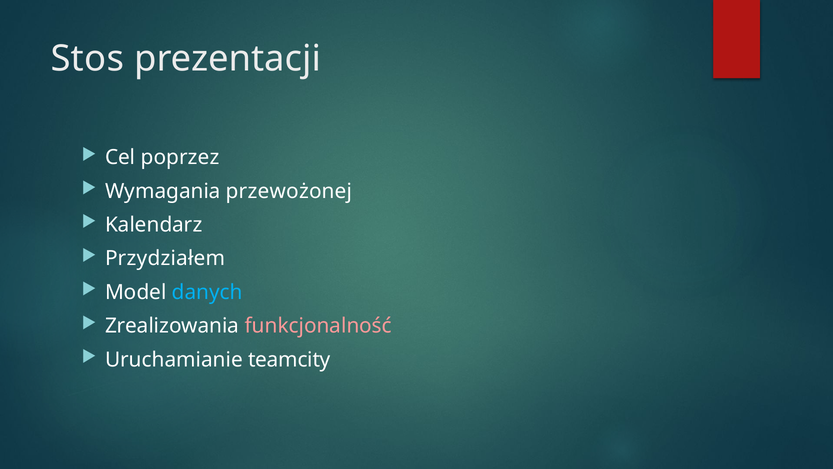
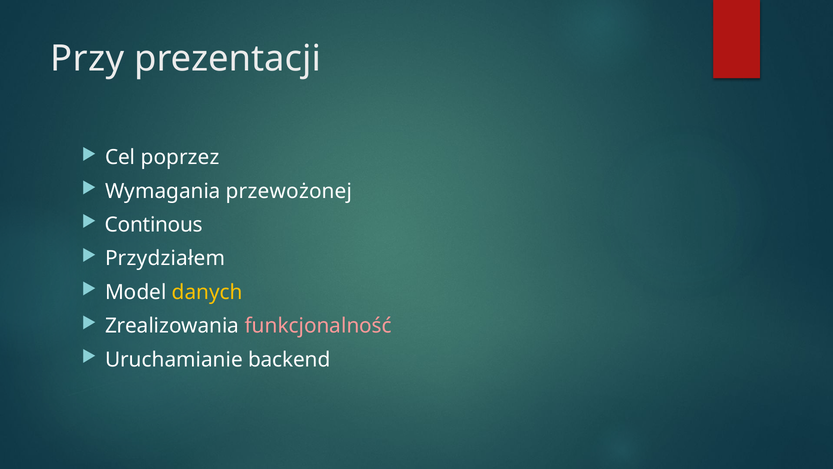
Stos: Stos -> Przy (87, 58)
Kalendarz: Kalendarz -> Continous (154, 225)
danych colour: light blue -> yellow (207, 292)
teamcity: teamcity -> backend (289, 359)
